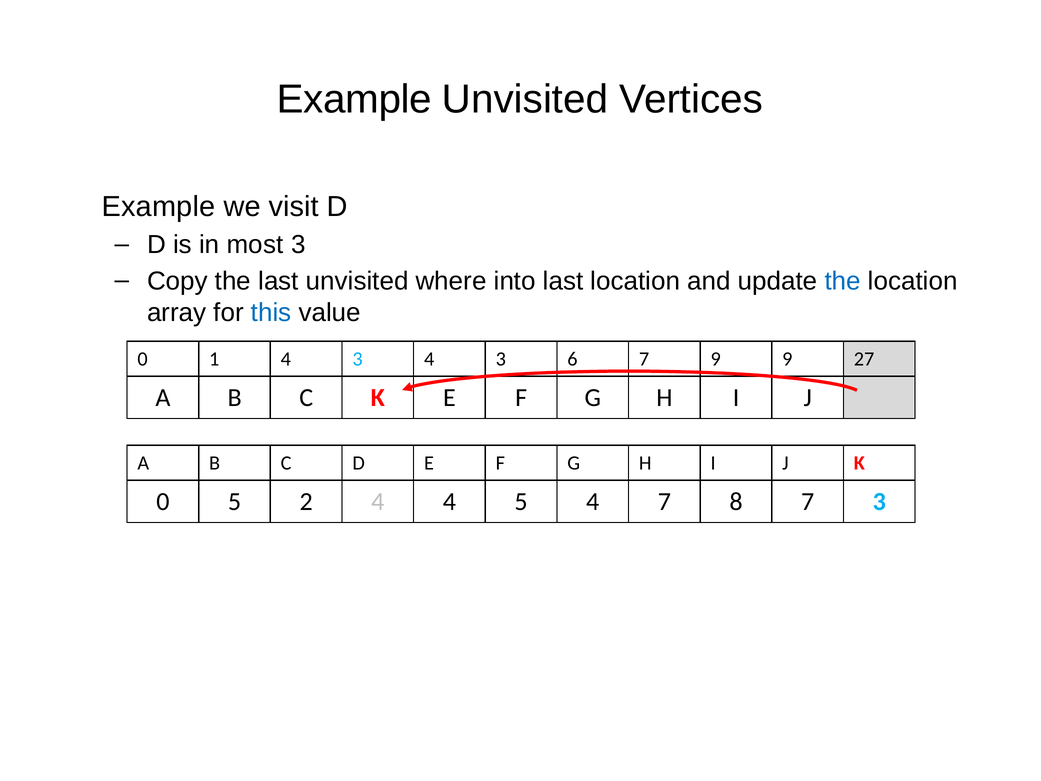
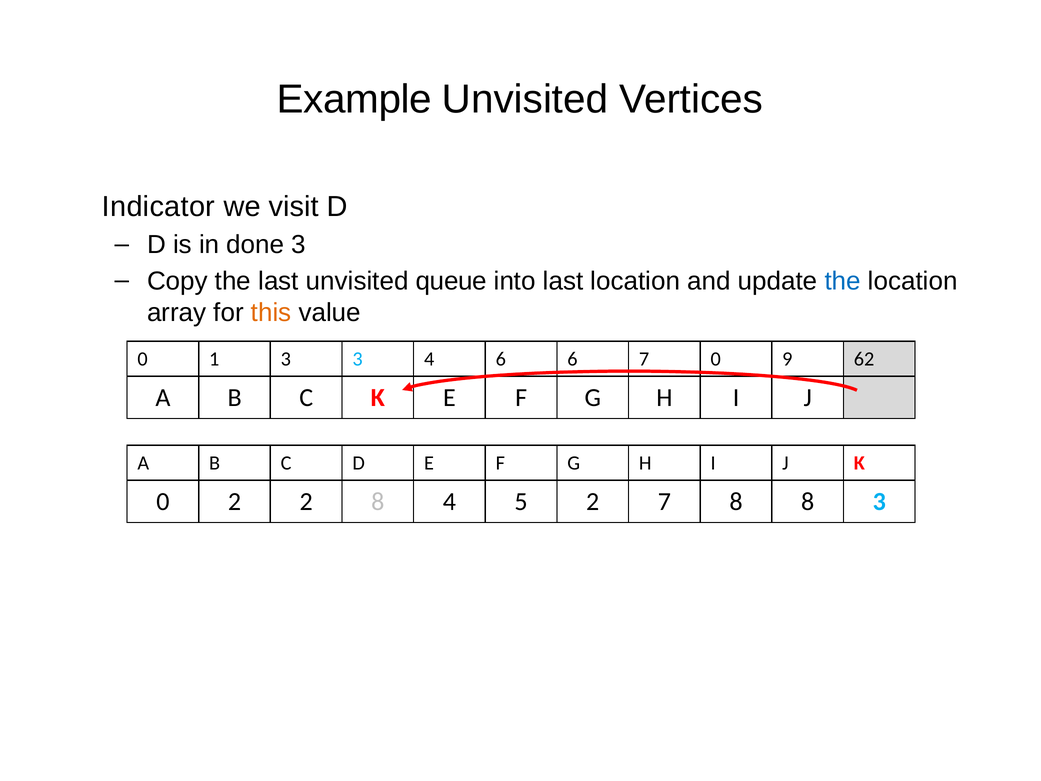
Example: Example -> Indicator (158, 207)
most: most -> done (255, 245)
where: where -> queue (451, 281)
this colour: blue -> orange (271, 312)
1 4: 4 -> 3 (286, 359)
3 4 3: 3 -> 6 (501, 359)
7 9: 9 -> 0 (716, 359)
27: 27 -> 62 (864, 359)
0 5: 5 -> 2 (234, 502)
2 4: 4 -> 8 (378, 502)
5 4: 4 -> 2 (593, 502)
8 7: 7 -> 8 (808, 502)
